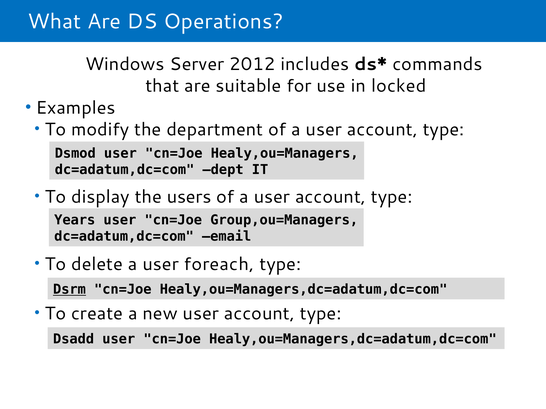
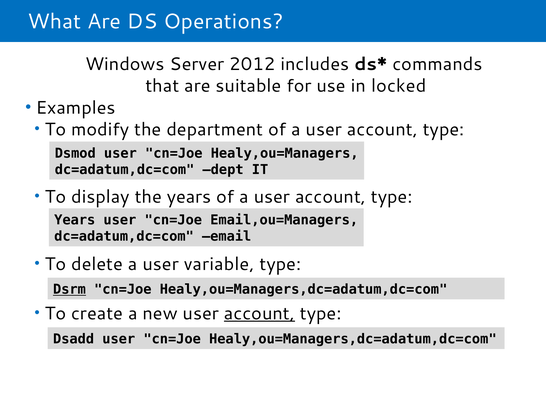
the users: users -> years (189, 197)
Group,ou=Managers: Group,ou=Managers -> Email,ou=Managers (284, 220)
foreach: foreach -> variable (219, 265)
account underline: none -> present (259, 314)
